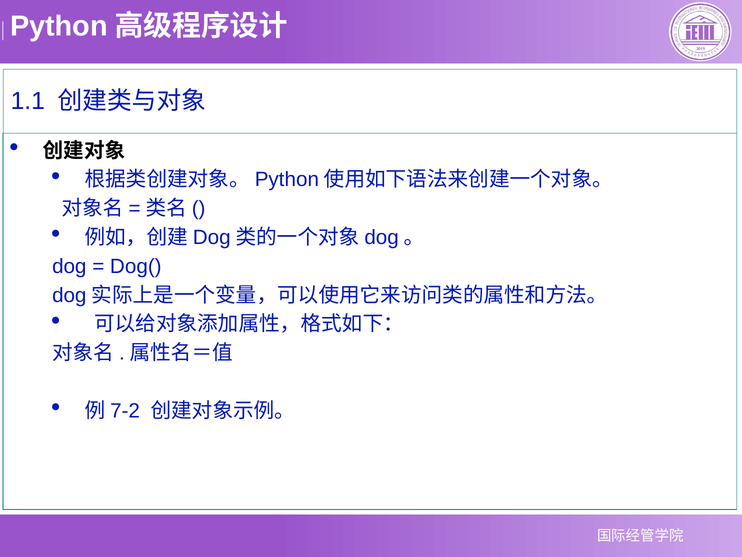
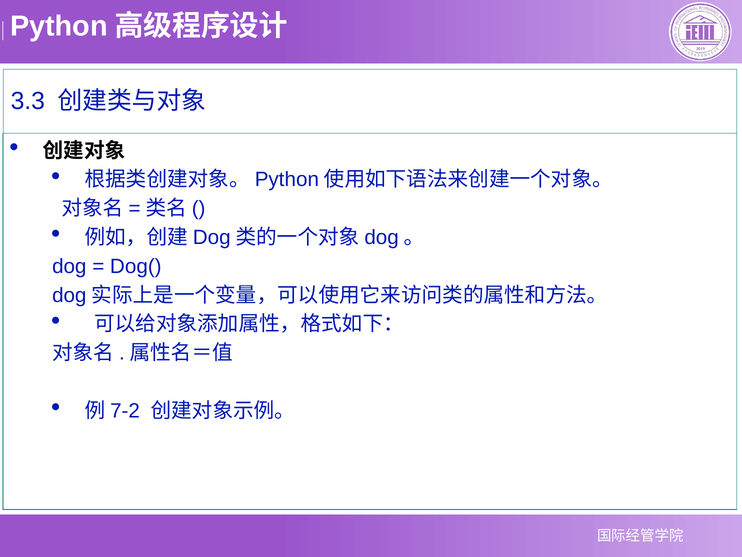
1.1: 1.1 -> 3.3 (28, 101)
